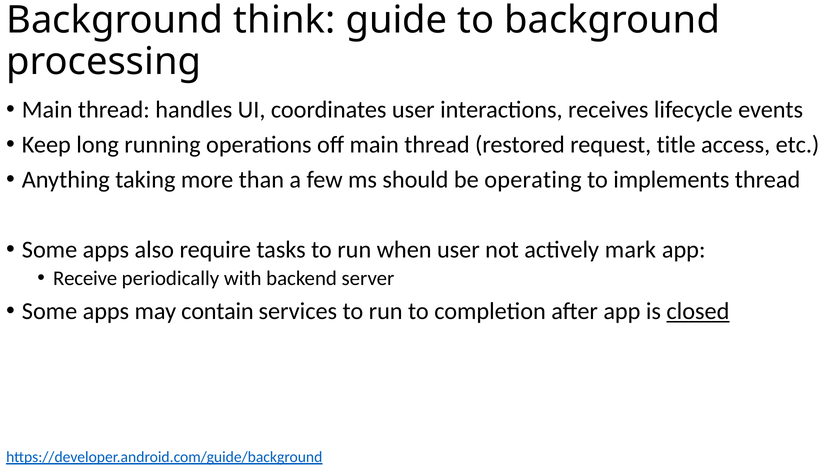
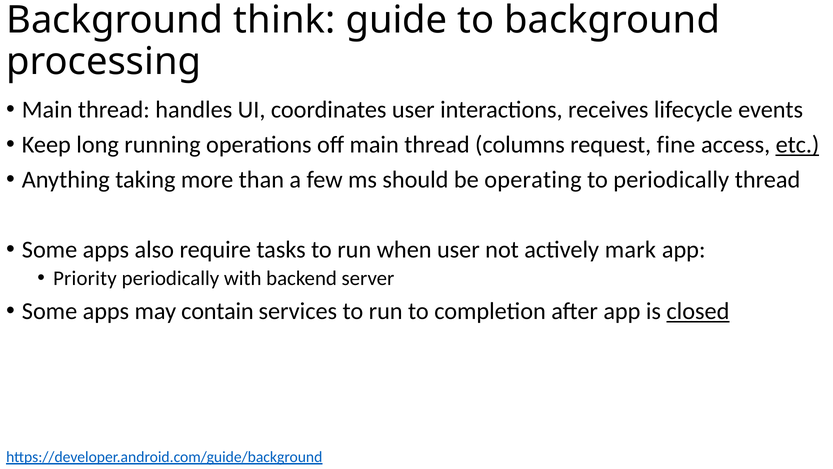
restored: restored -> columns (520, 145)
title: title -> fine (676, 145)
etc underline: none -> present (798, 145)
to implements: implements -> periodically (671, 179)
Receive: Receive -> Priority (85, 278)
